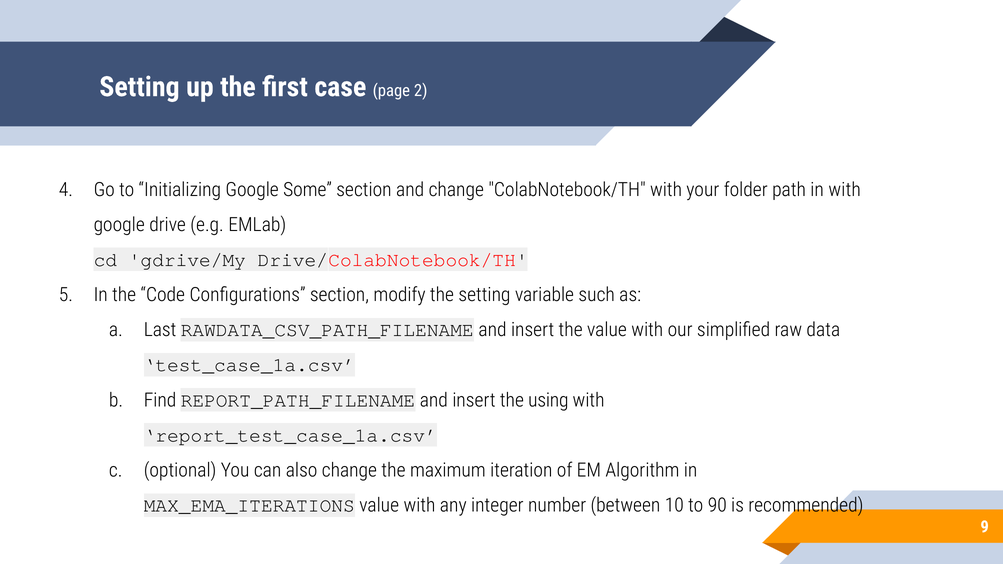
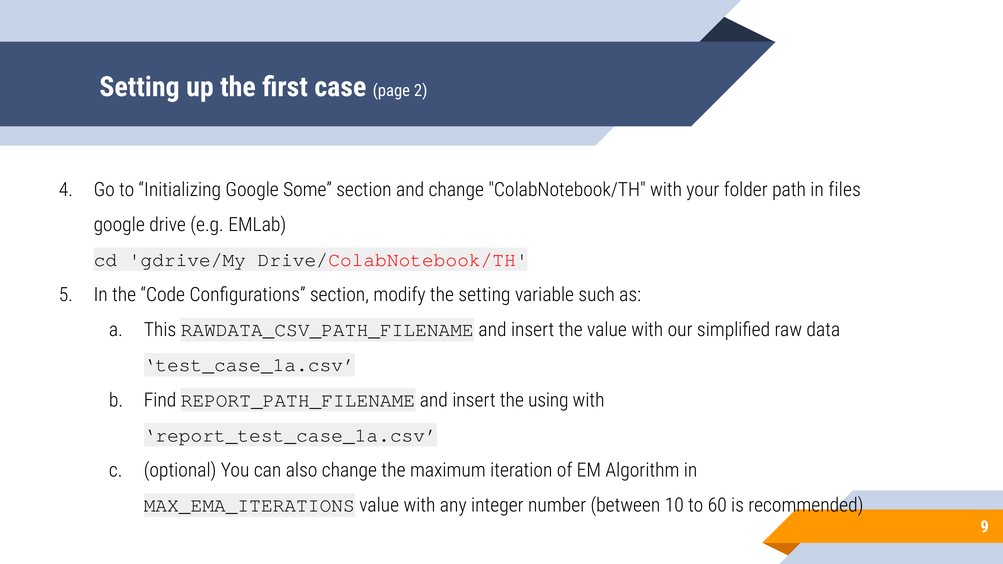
in with: with -> files (845, 190)
Last: Last -> This (160, 330)
90: 90 -> 60 (717, 506)
